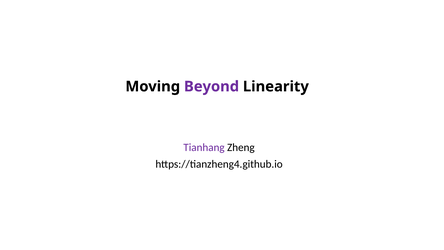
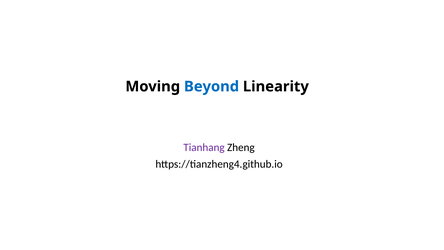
Beyond colour: purple -> blue (212, 86)
